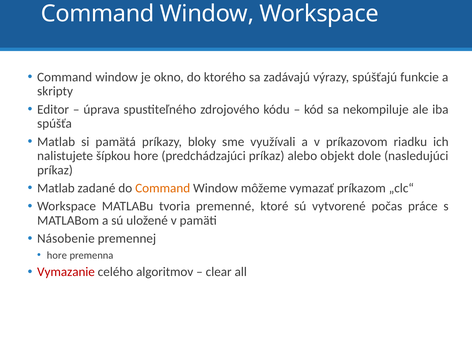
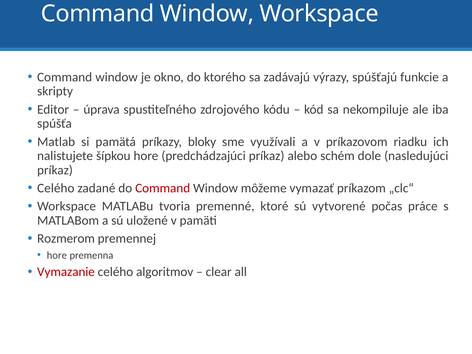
objekt: objekt -> schém (337, 156)
Matlab: Matlab -> Celého (56, 188)
Command colour: orange -> red (163, 188)
Násobenie: Násobenie -> Rozmerom (66, 239)
